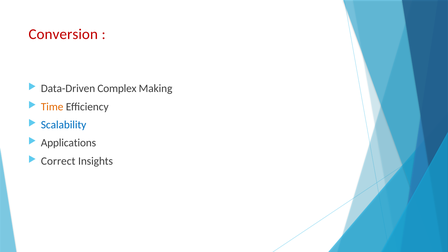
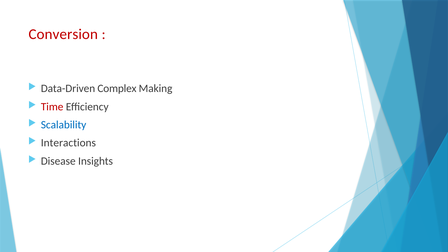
Time colour: orange -> red (52, 107)
Applications: Applications -> Interactions (68, 143)
Correct: Correct -> Disease (58, 161)
